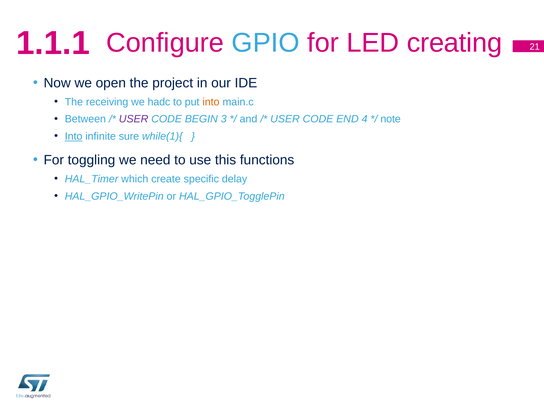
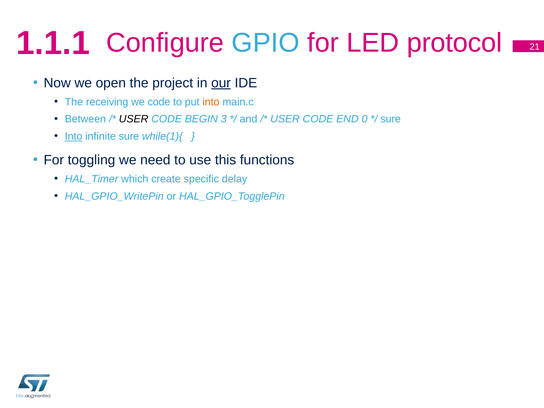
creating: creating -> protocol (454, 43)
our underline: none -> present (221, 83)
we hadc: hadc -> code (159, 102)
USER colour: purple -> black (134, 119)
4: 4 -> 0 (365, 119)
note: note -> sure (391, 119)
